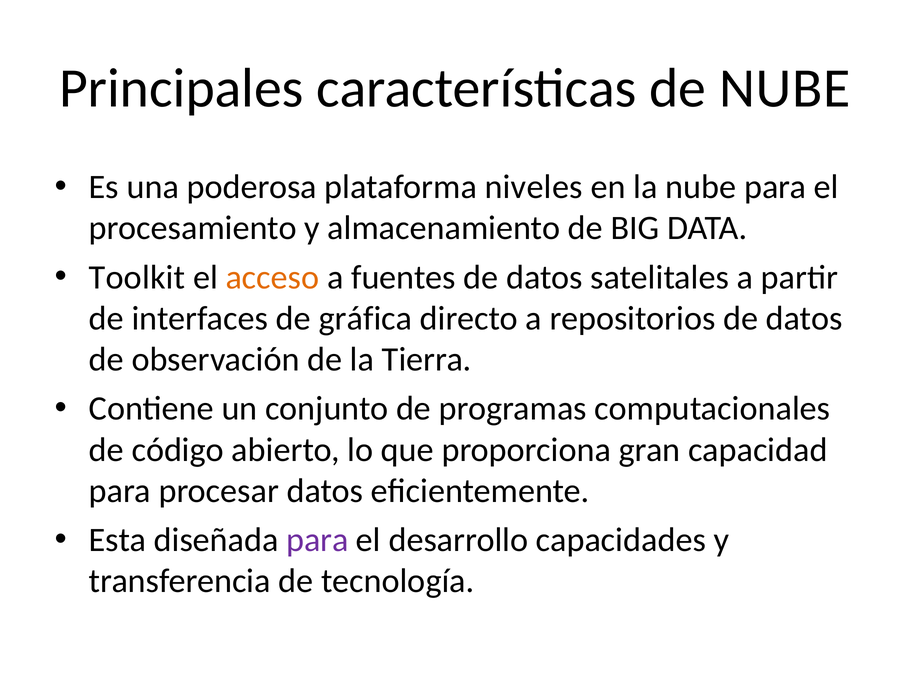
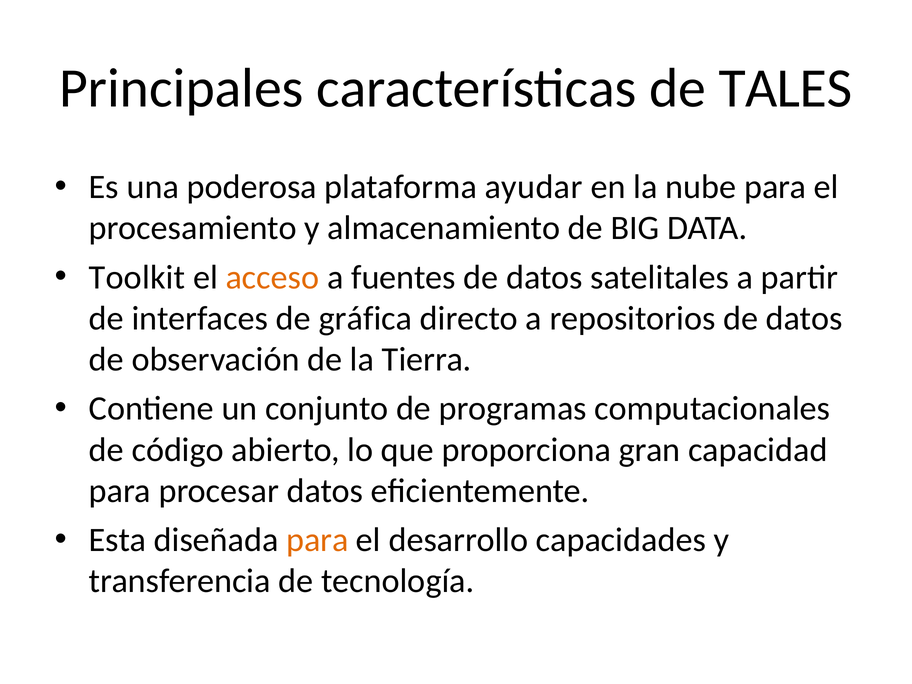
de NUBE: NUBE -> TALES (785, 88)
niveles: niveles -> ayudar (534, 187)
para colour: purple -> orange (317, 540)
